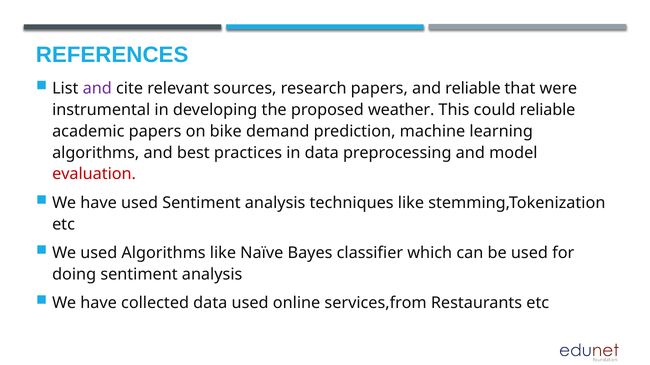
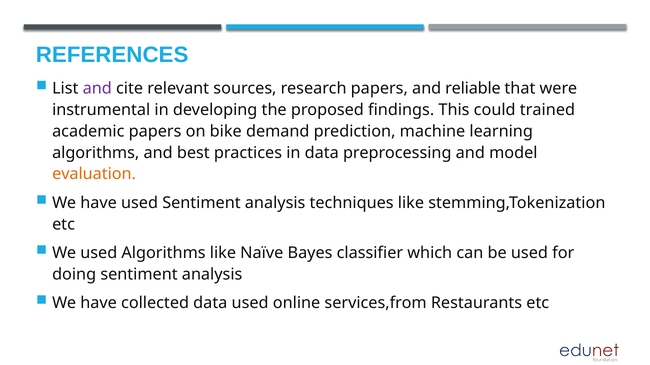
weather: weather -> findings (401, 110)
could reliable: reliable -> trained (547, 110)
evaluation colour: red -> orange (94, 174)
